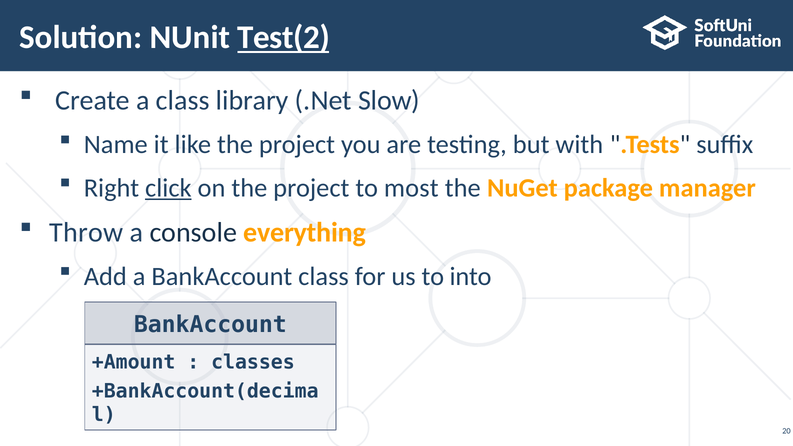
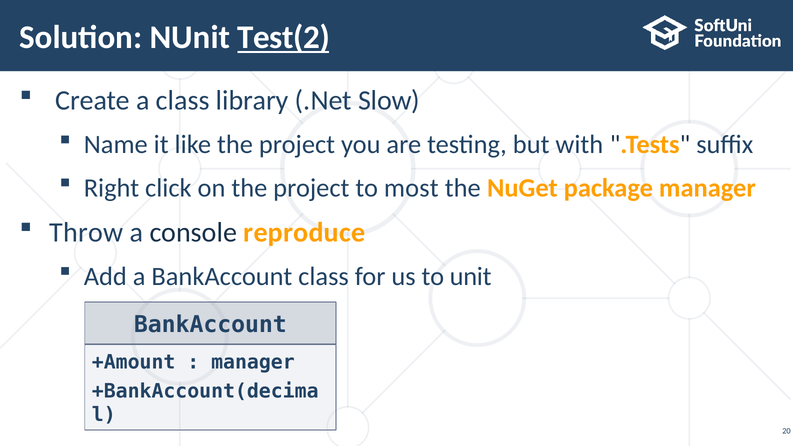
click underline: present -> none (168, 188)
everything: everything -> reproduce (304, 232)
into: into -> unit (471, 276)
classes: classes -> manager (253, 362)
